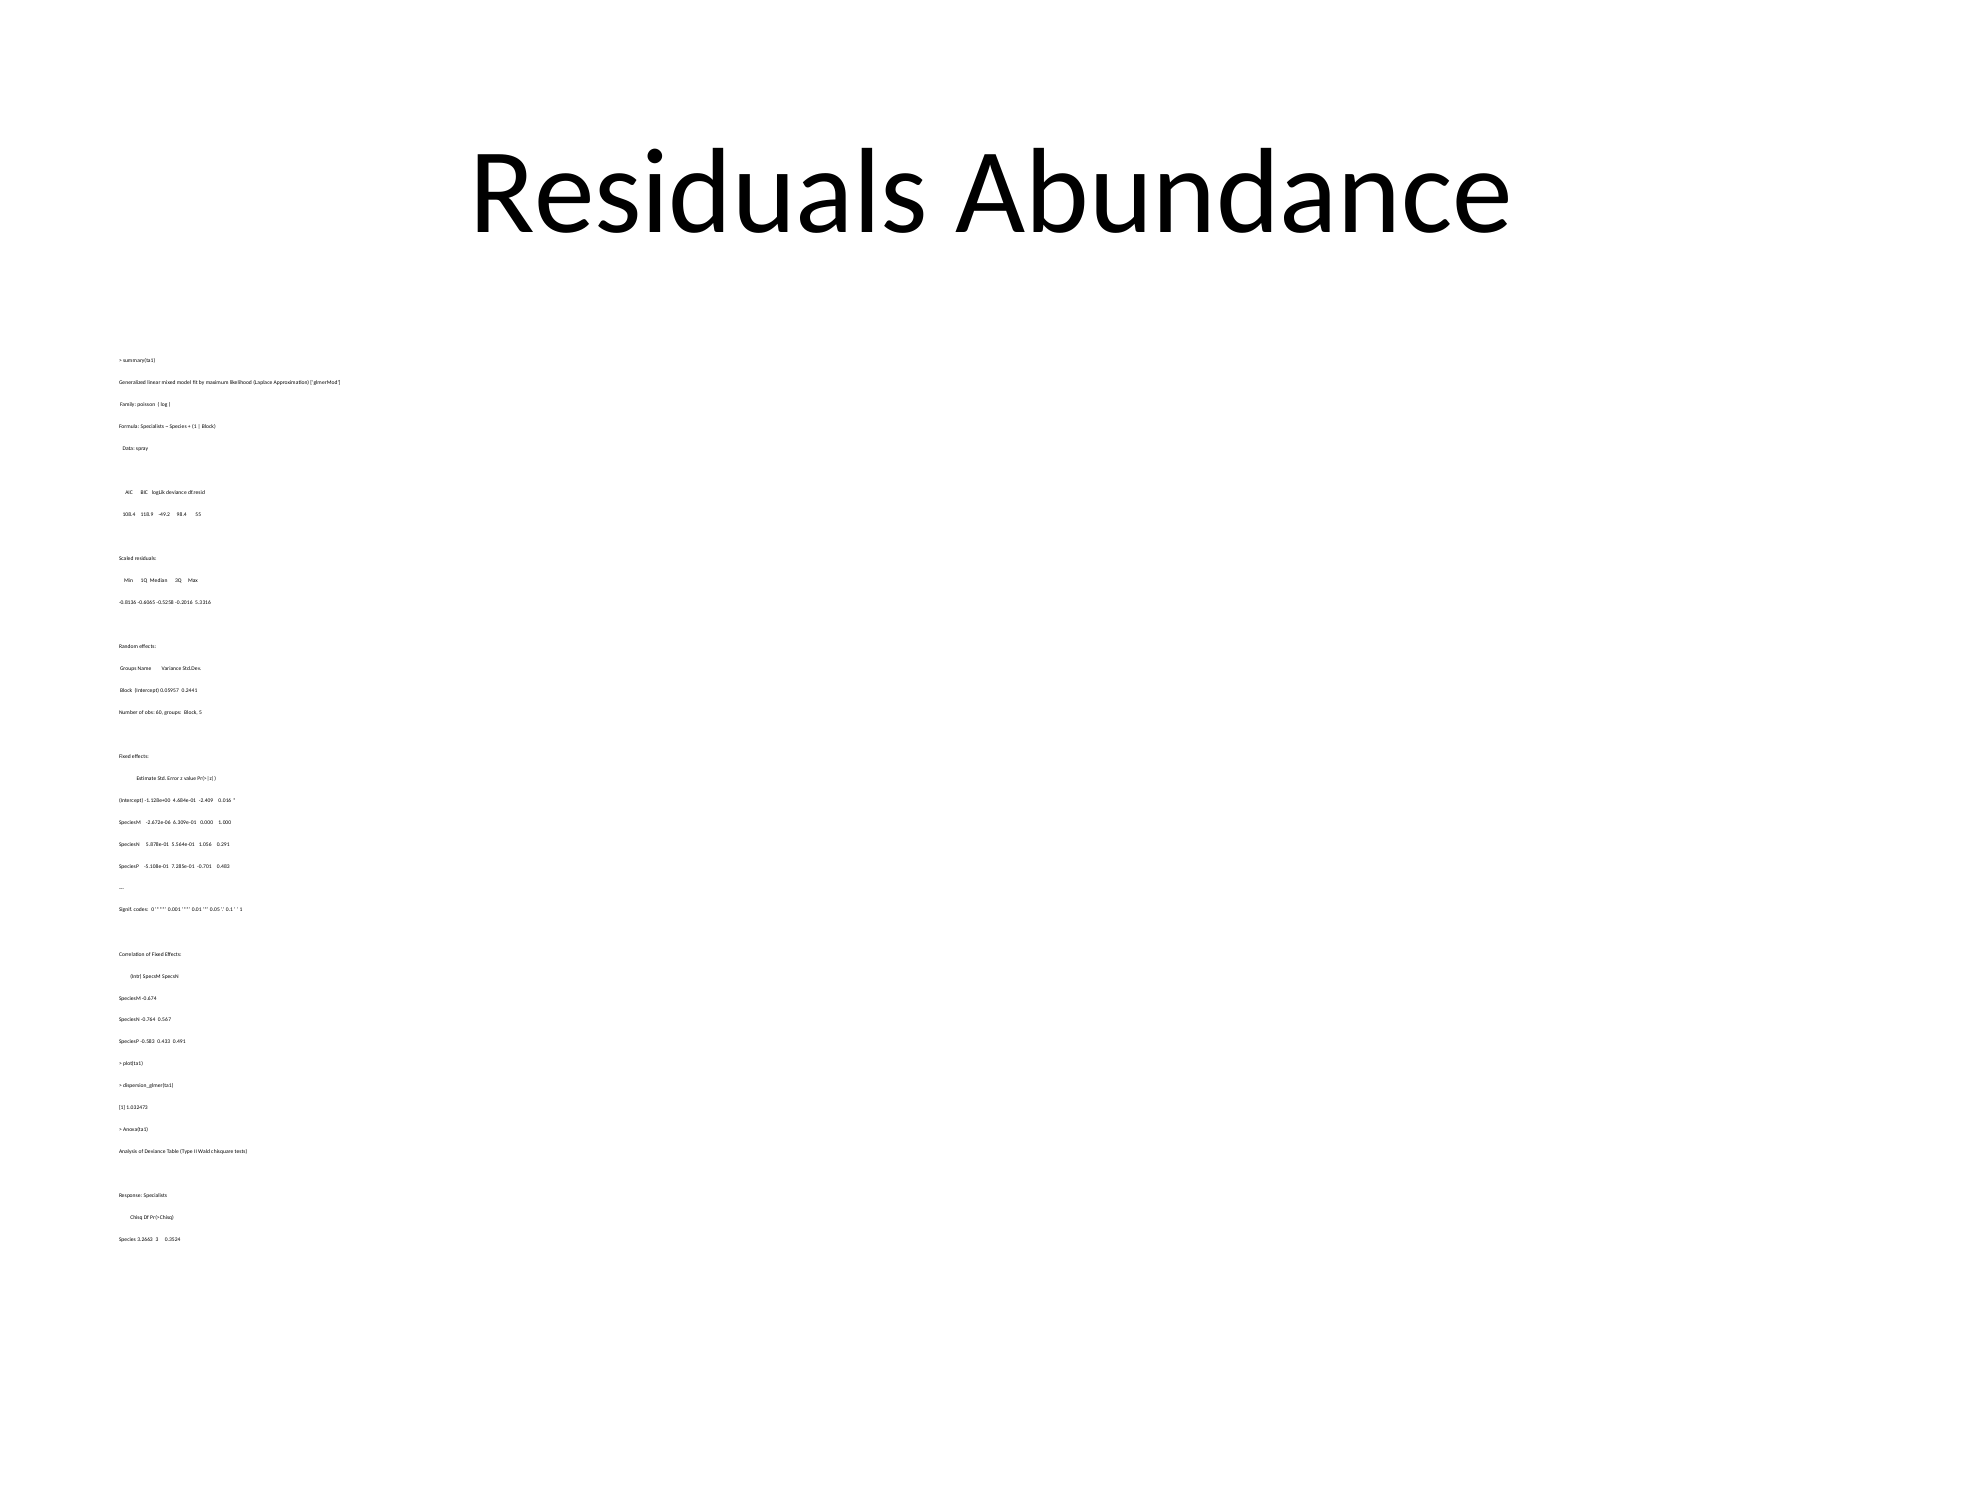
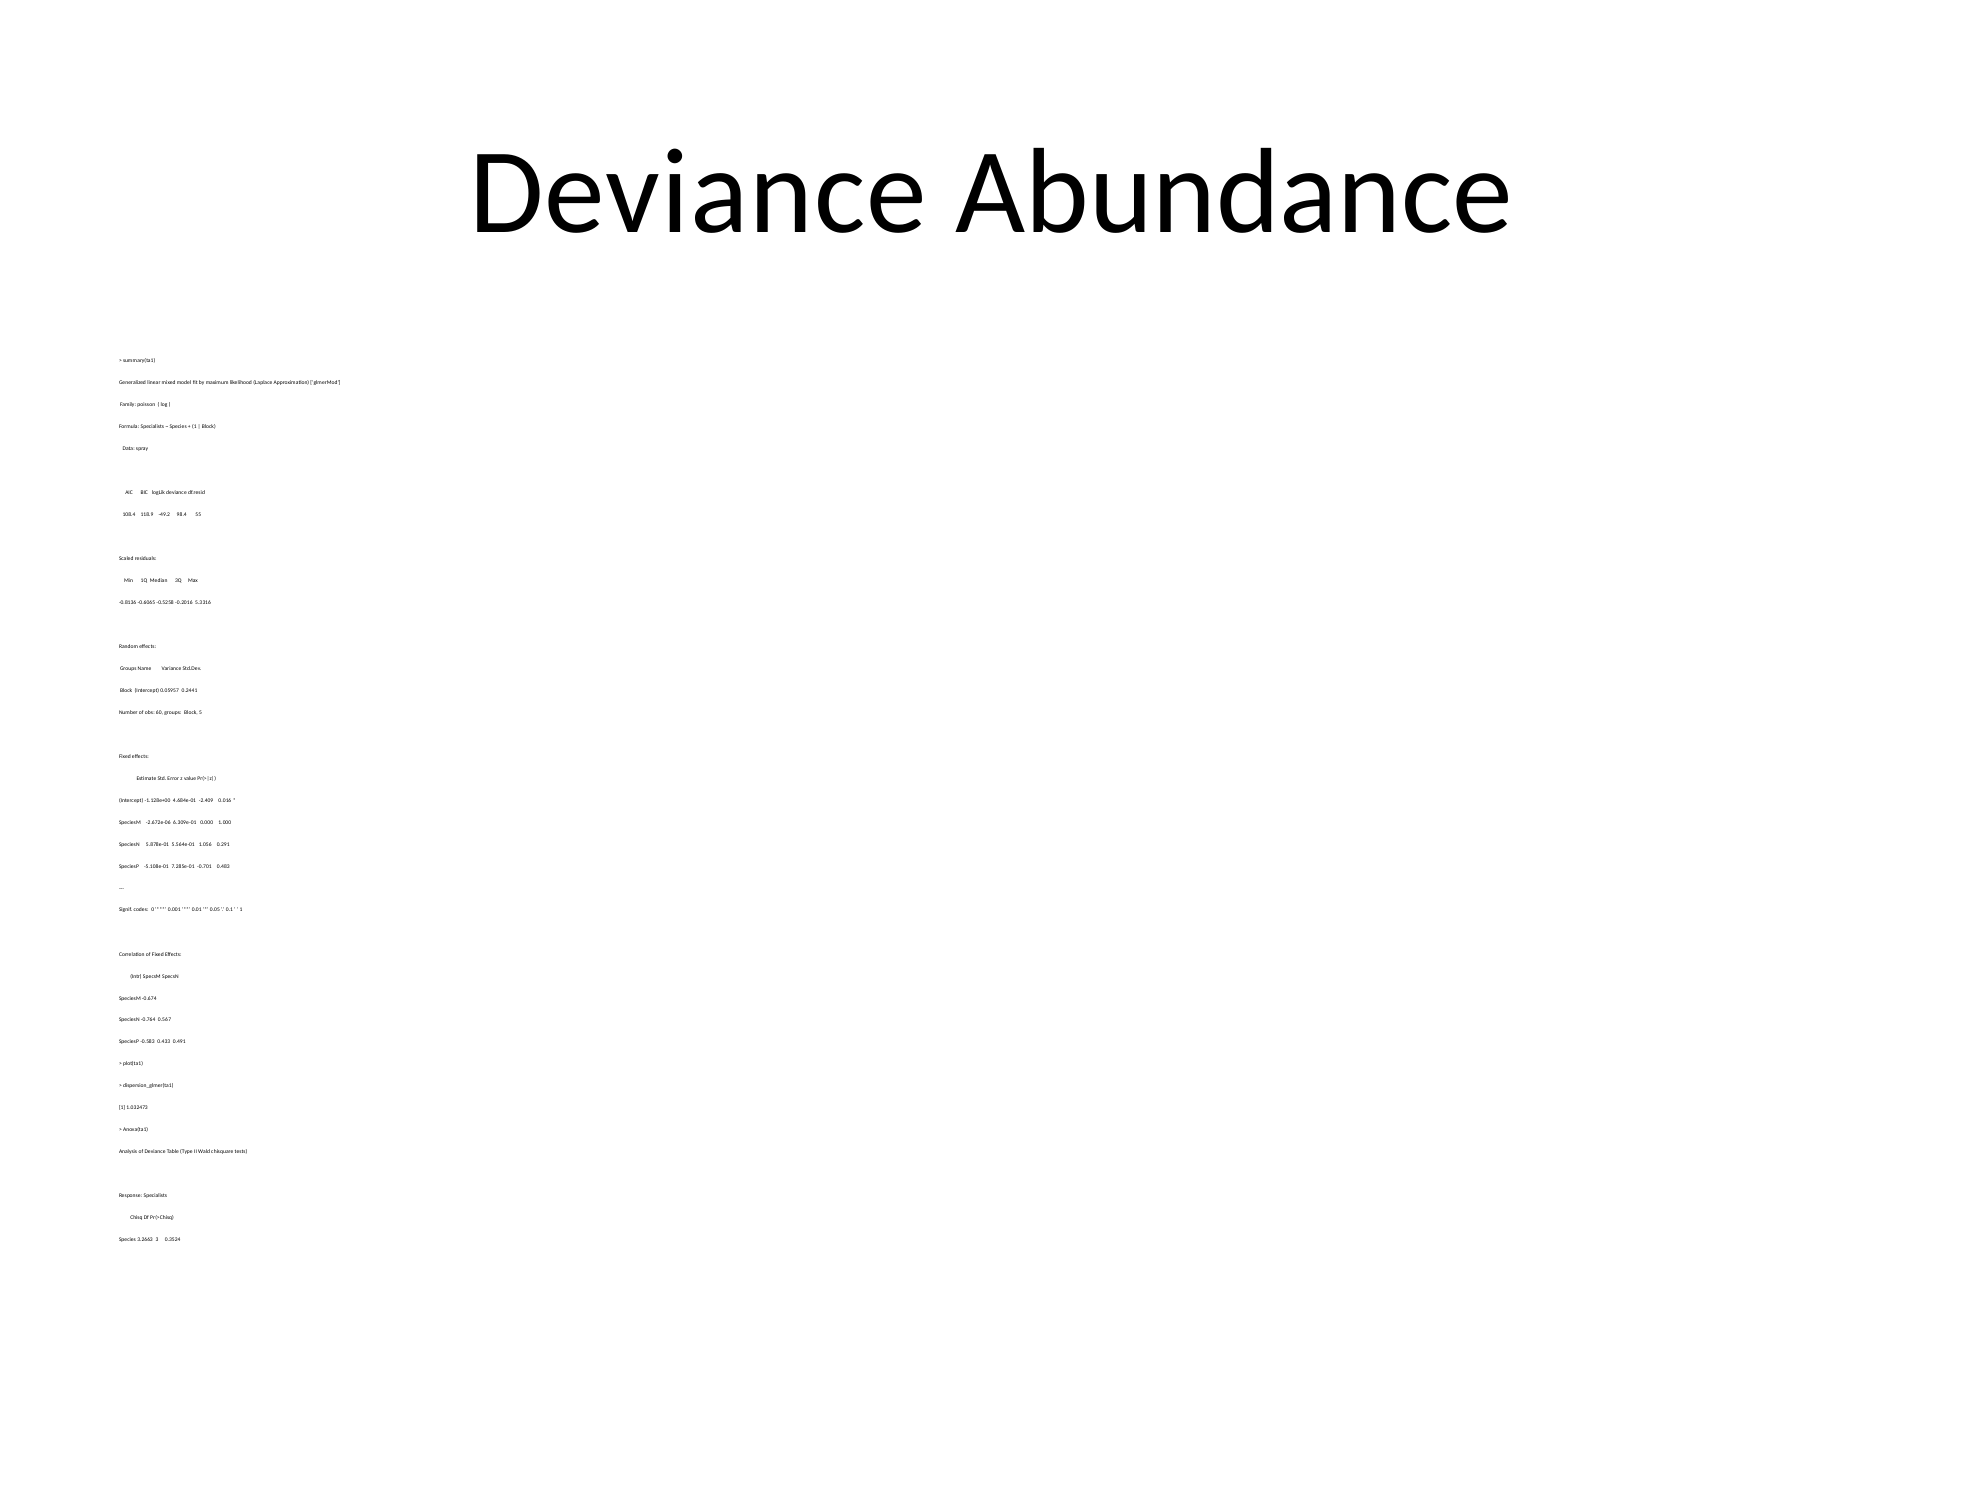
Residuals: Residuals -> Deviance (698, 192)
